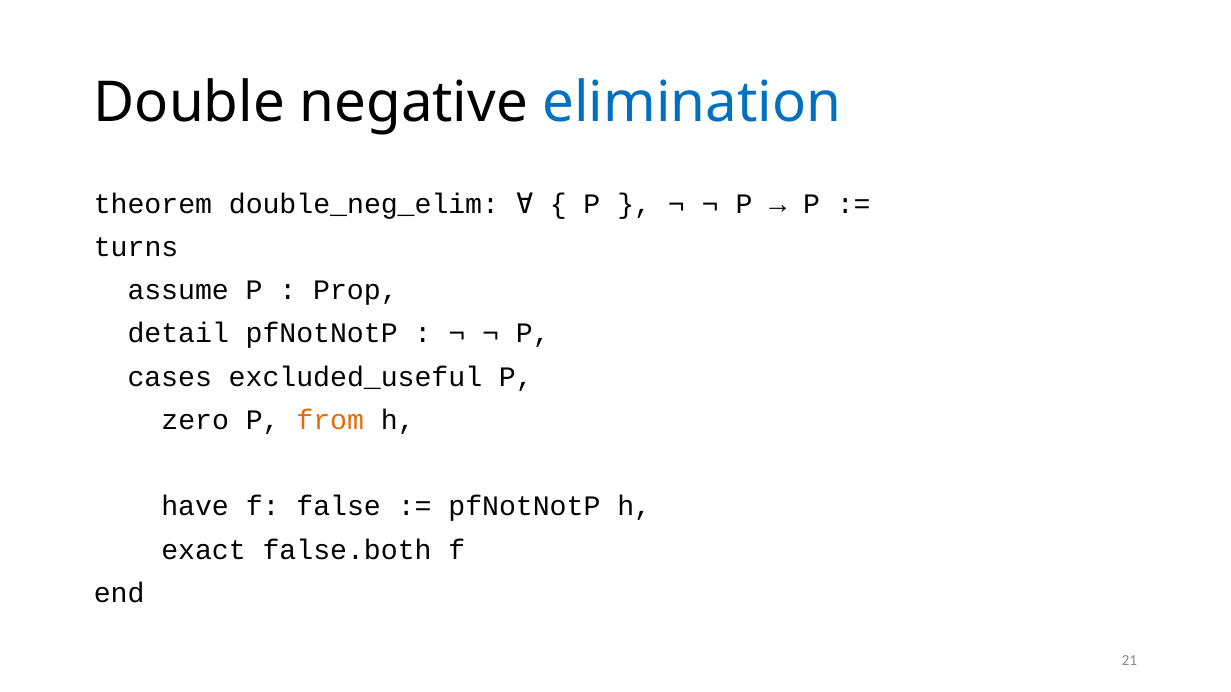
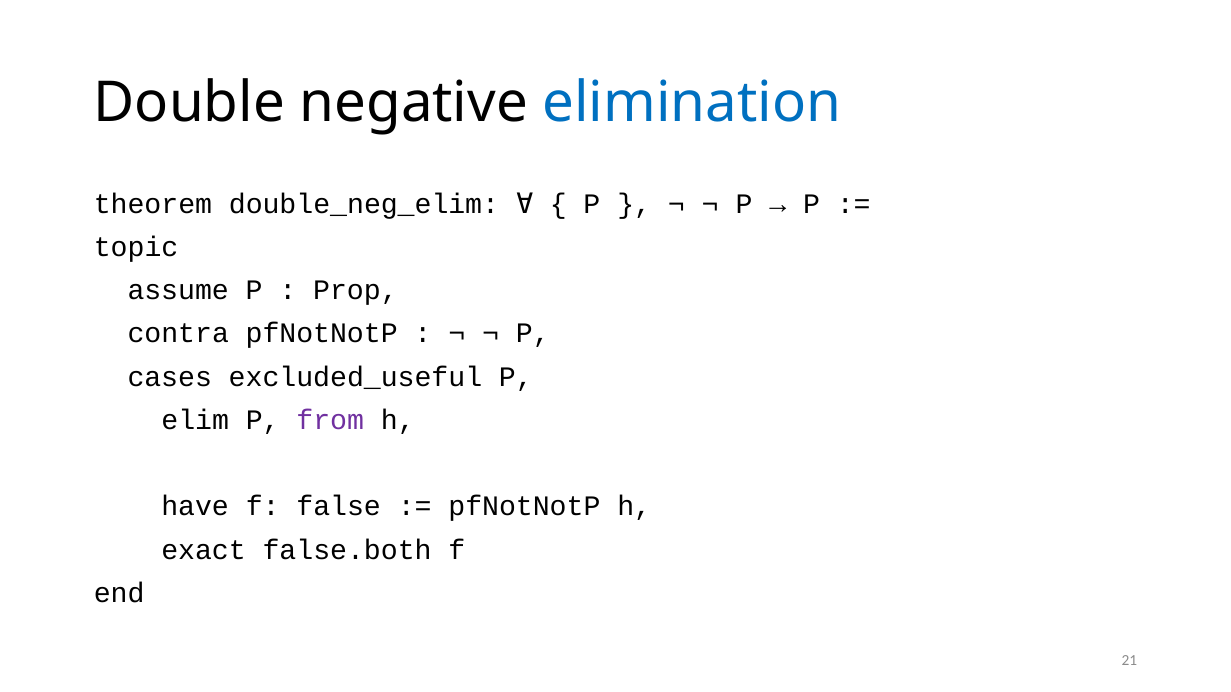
turns: turns -> topic (136, 247)
detail: detail -> contra (178, 334)
zero: zero -> elim (195, 420)
from colour: orange -> purple (330, 420)
